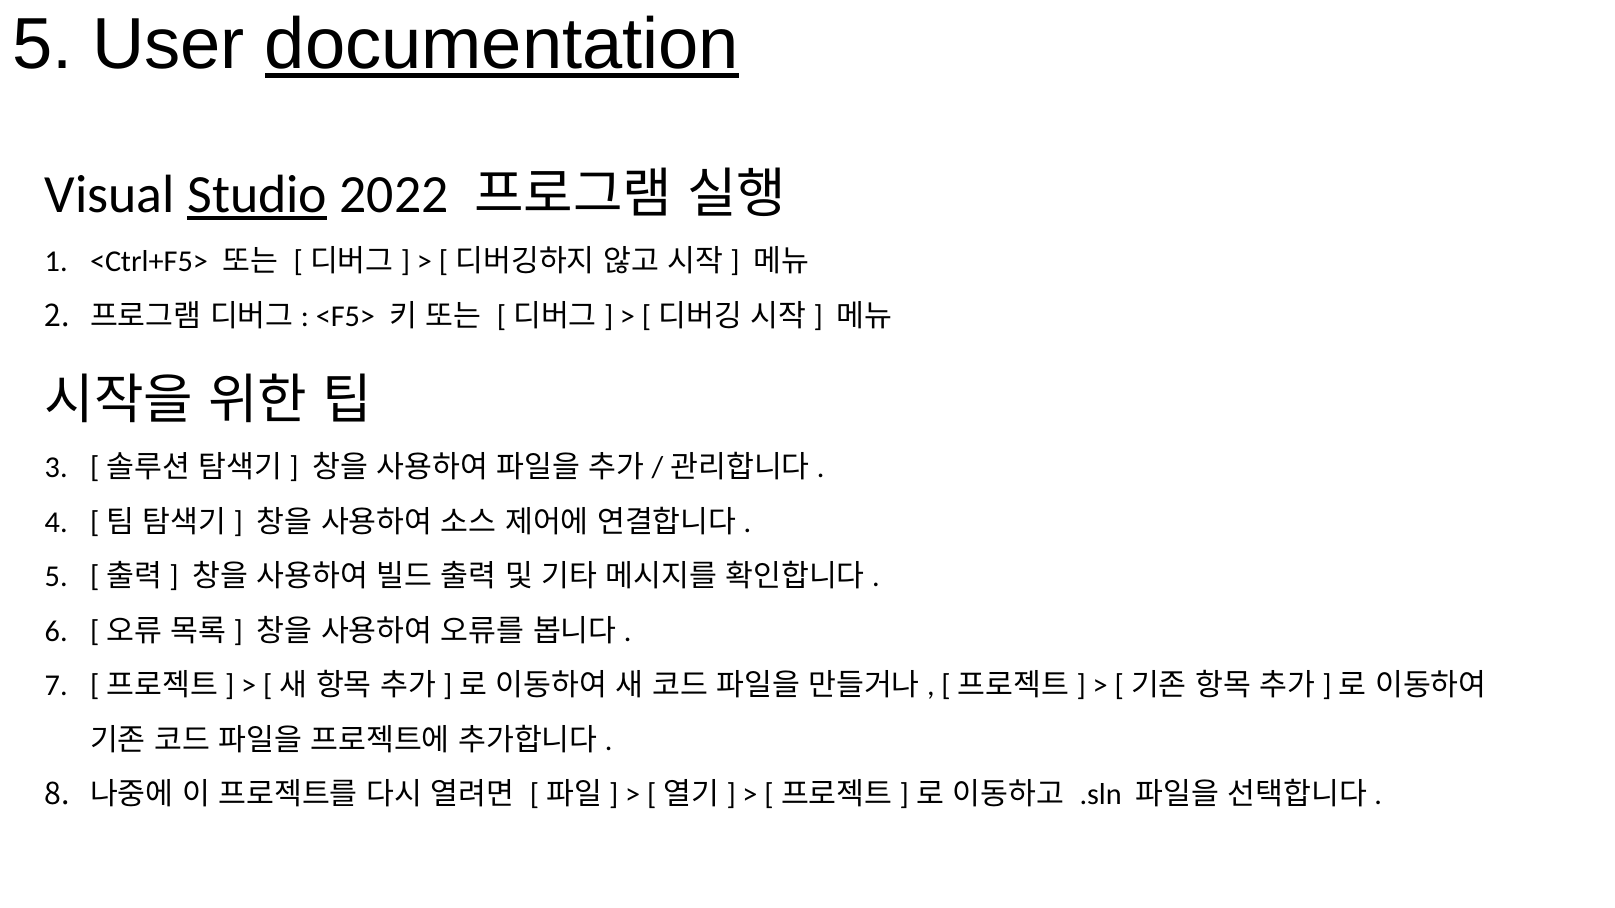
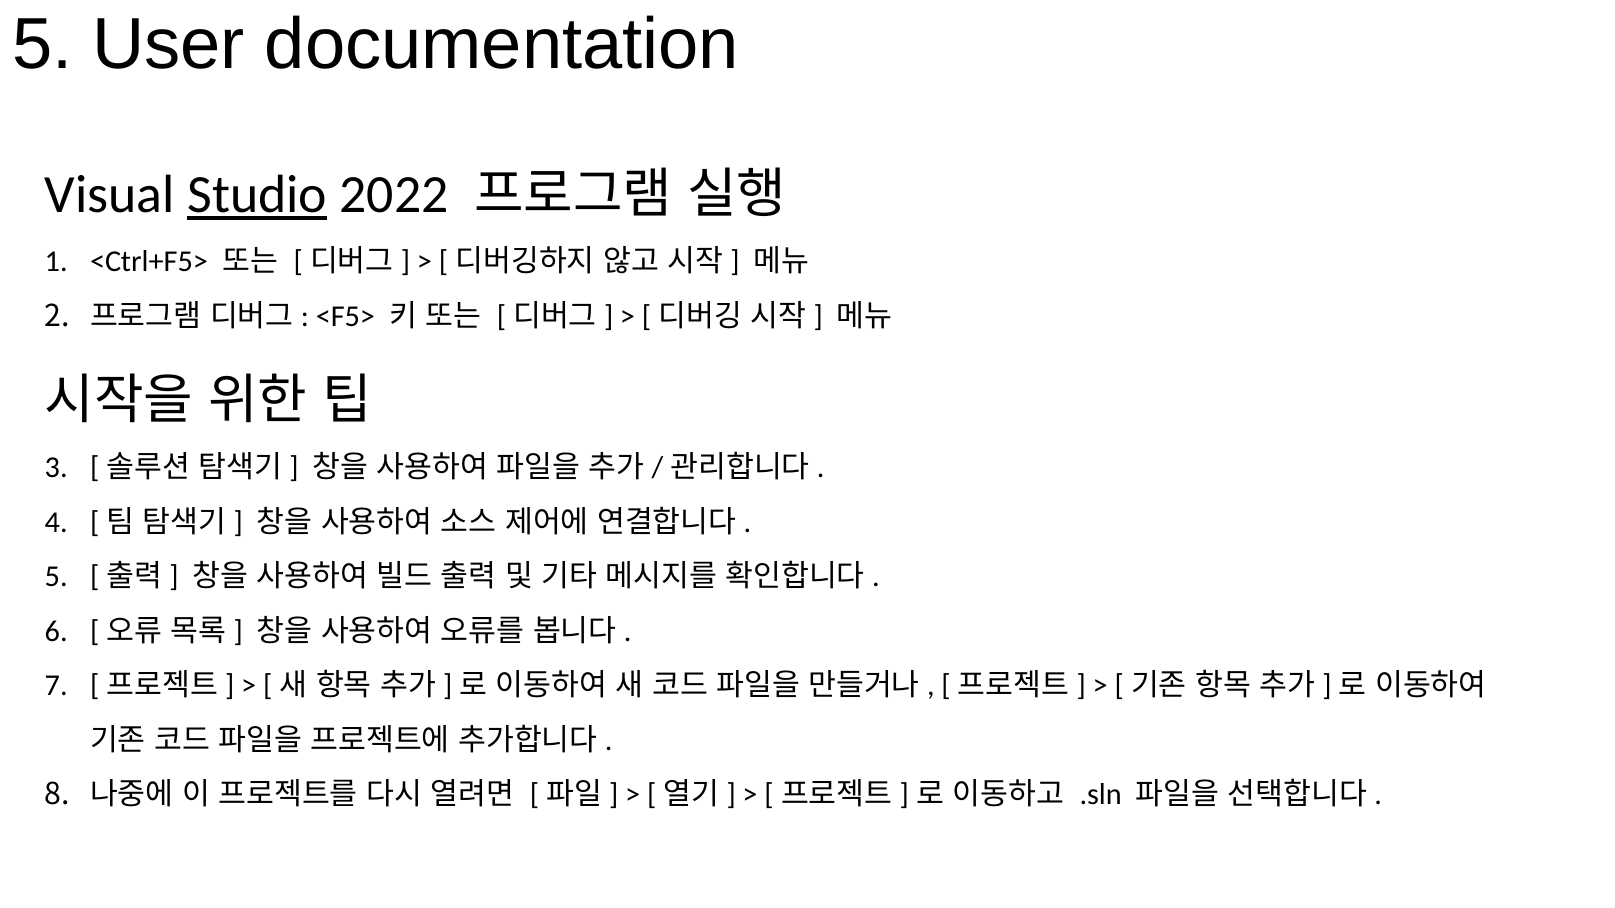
documentation underline: present -> none (502, 45)
